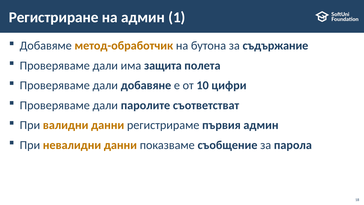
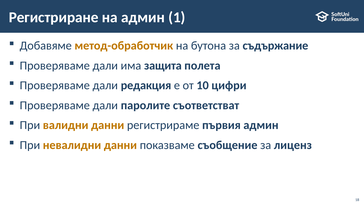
добавяне: добавяне -> редакция (146, 85)
парола: парола -> лиценз (293, 145)
